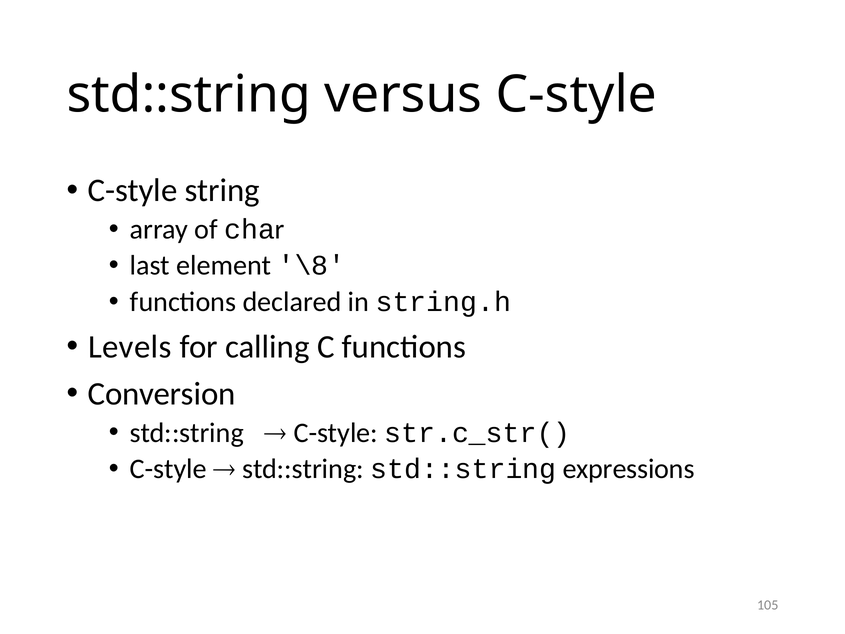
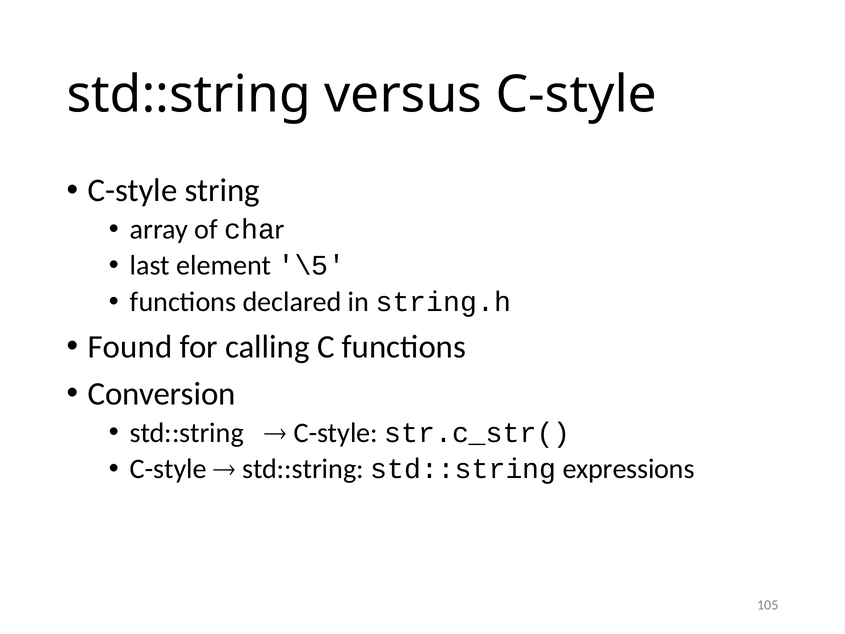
\8: \8 -> \5 (311, 266)
Levels: Levels -> Found (130, 347)
